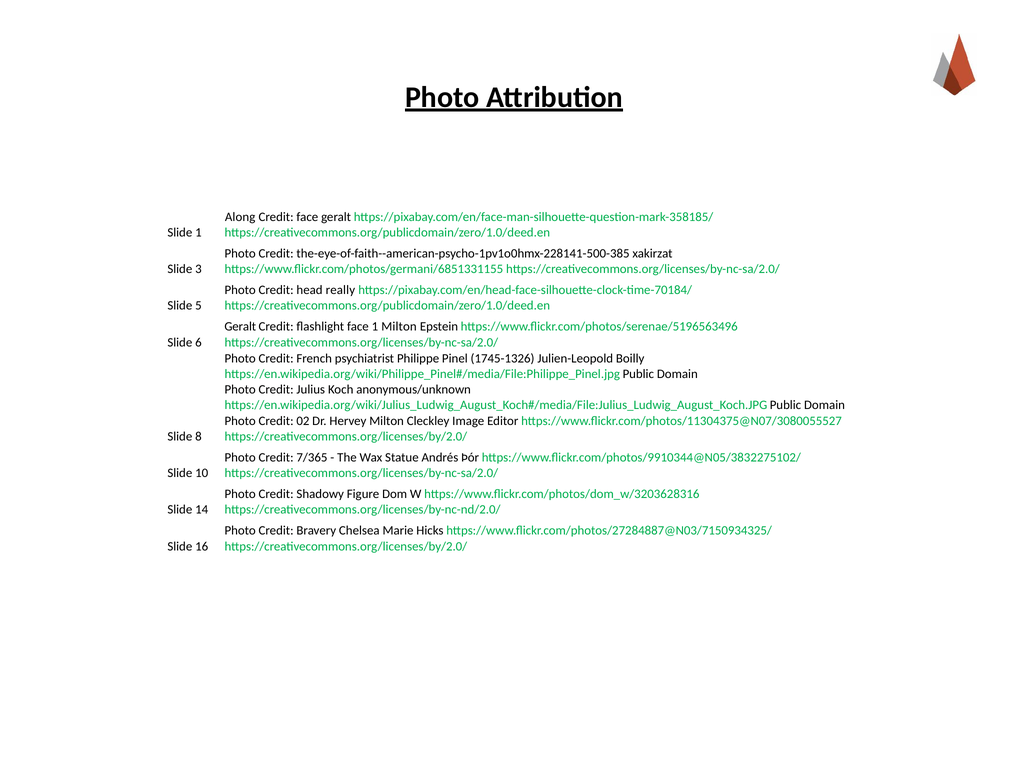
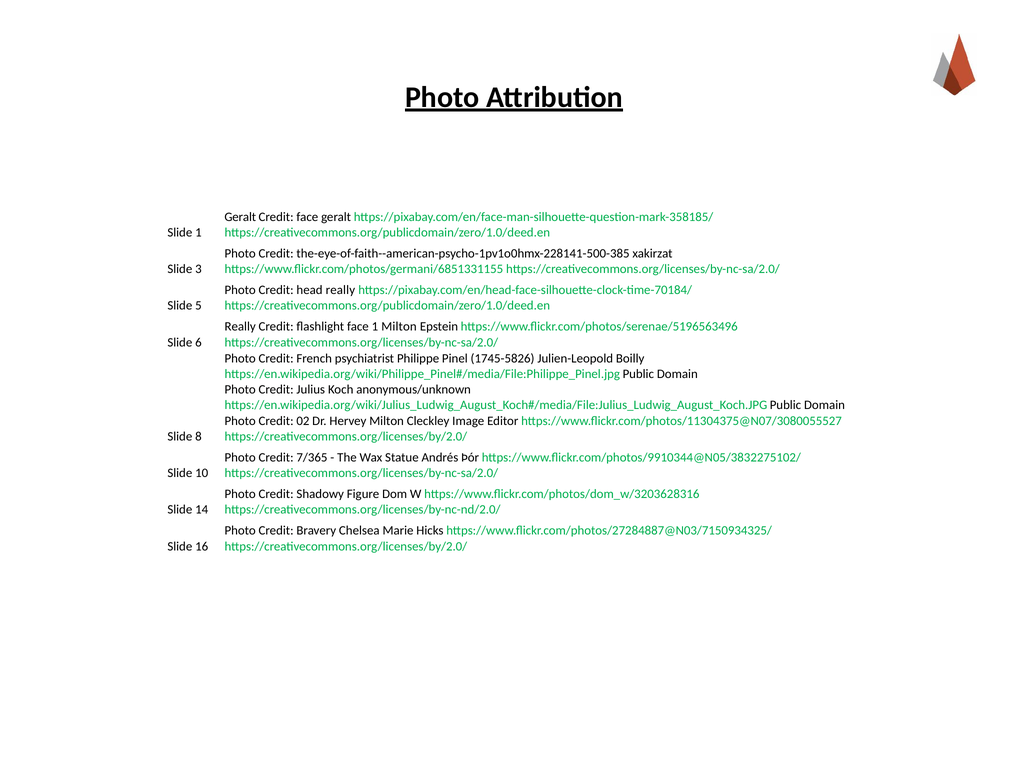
Along: Along -> Geralt (240, 217)
Geralt: Geralt -> Really (240, 327)
1745-1326: 1745-1326 -> 1745-5826 (503, 358)
